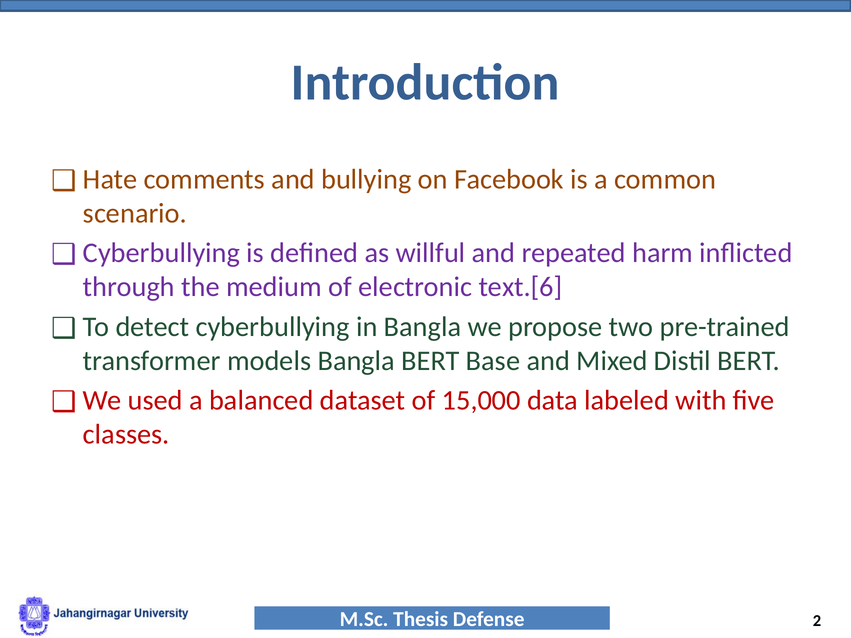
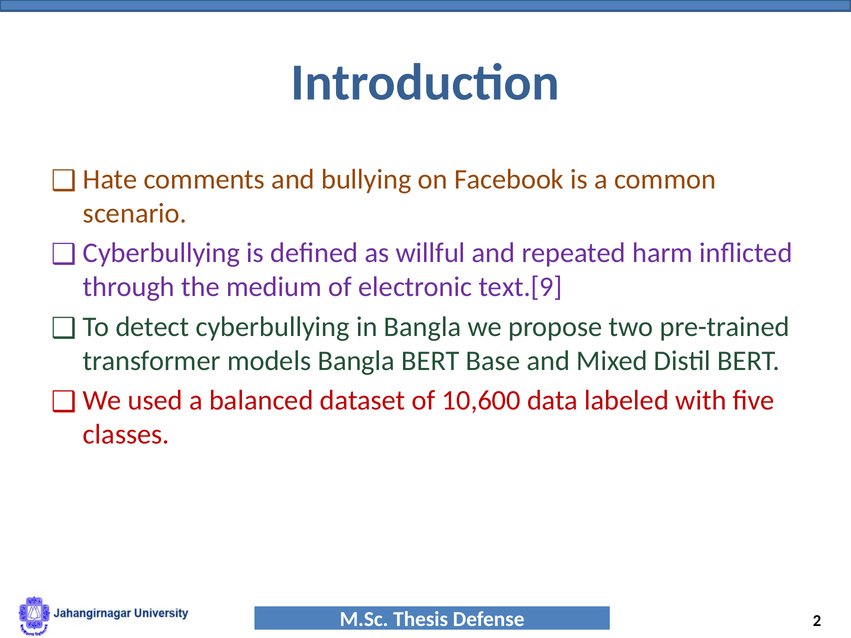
text.[6: text.[6 -> text.[9 (520, 287)
15,000: 15,000 -> 10,600 (481, 401)
